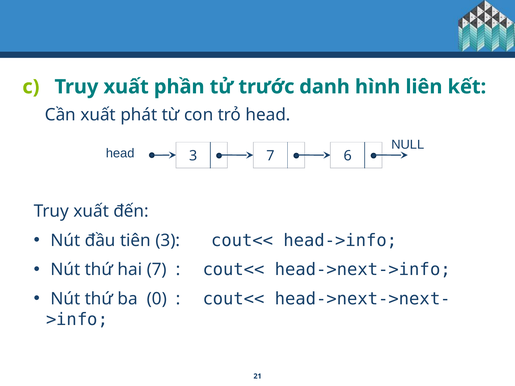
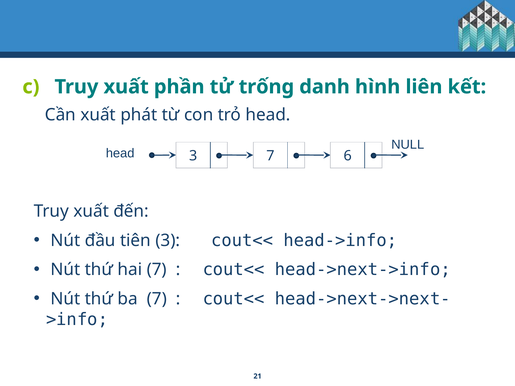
trước: trước -> trống (266, 87)
ba 0: 0 -> 7 (157, 299)
